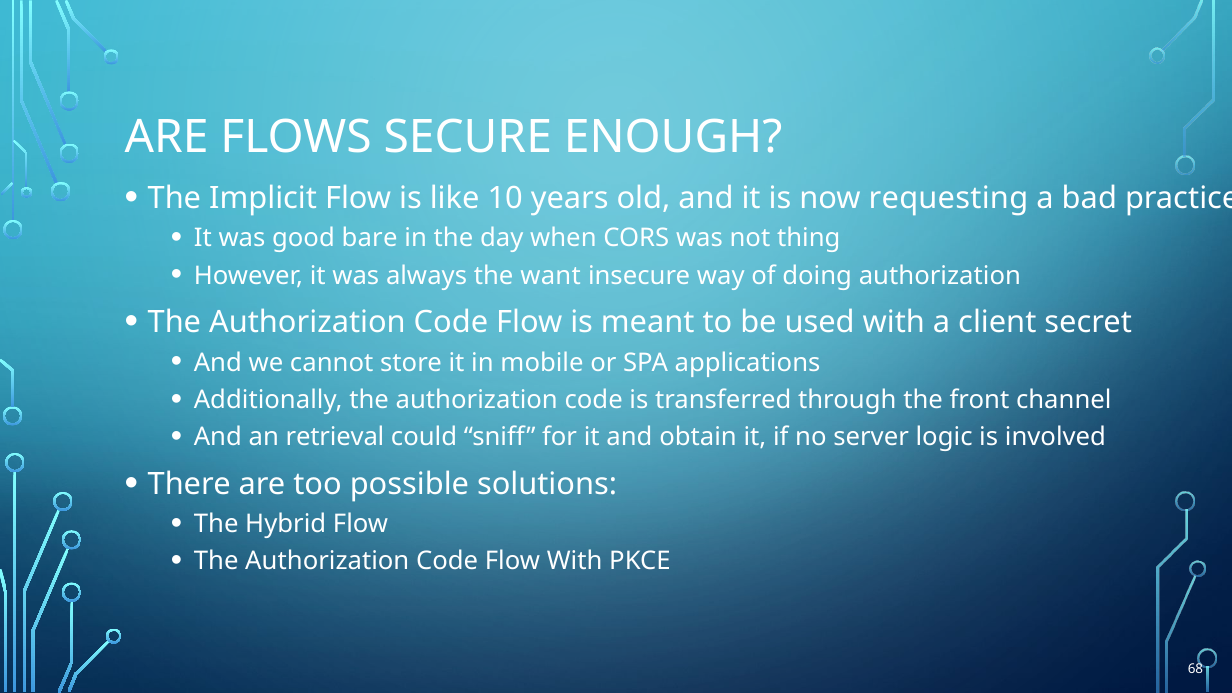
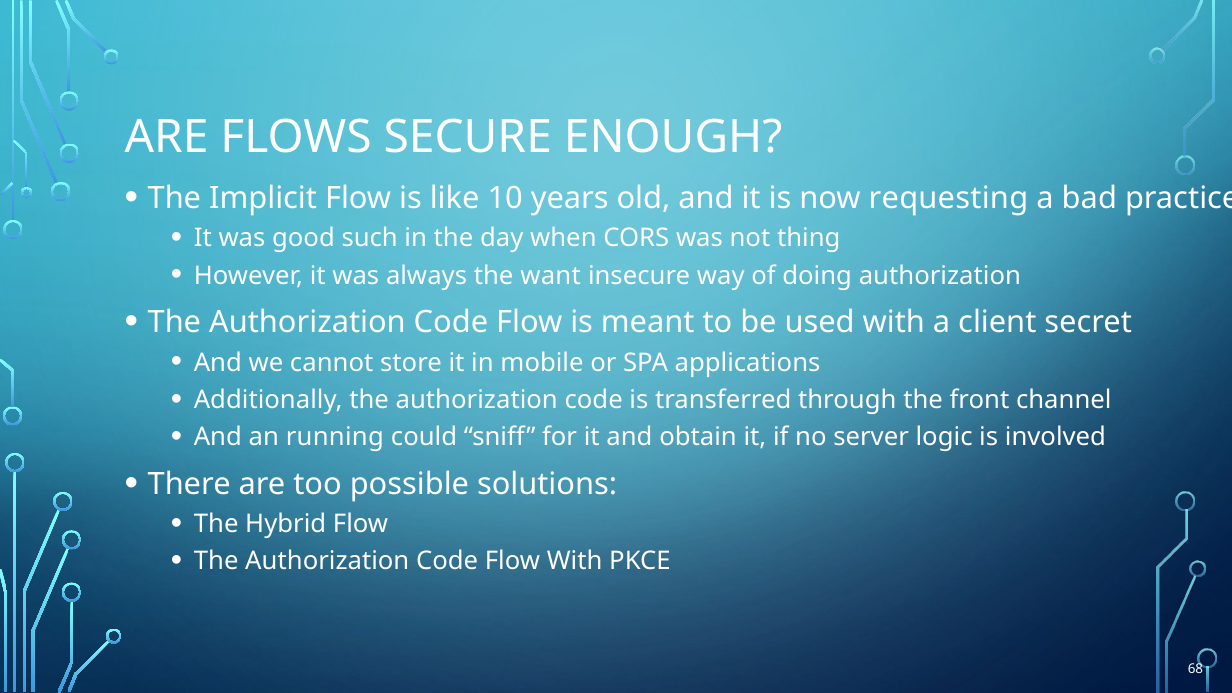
bare: bare -> such (370, 238)
retrieval: retrieval -> running (335, 437)
